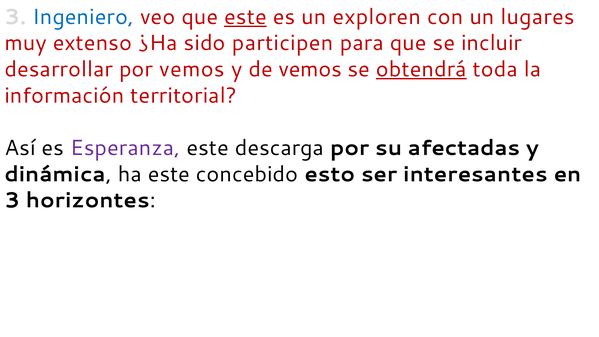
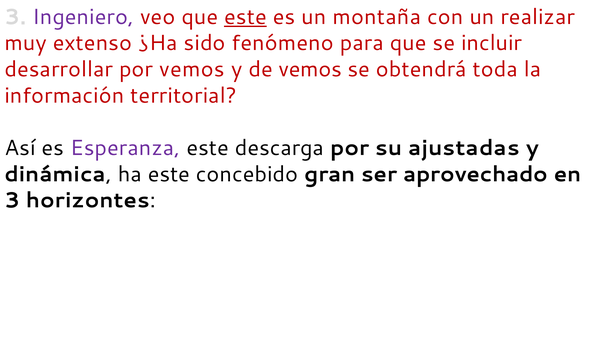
Ingeniero colour: blue -> purple (83, 17)
exploren: exploren -> montaña (377, 17)
lugares: lugares -> realizar (538, 17)
participen: participen -> fenómeno (283, 43)
obtendrá underline: present -> none (421, 69)
afectadas: afectadas -> ajustadas (464, 148)
esto: esto -> gran (330, 174)
interesantes: interesantes -> aprovechado (476, 174)
